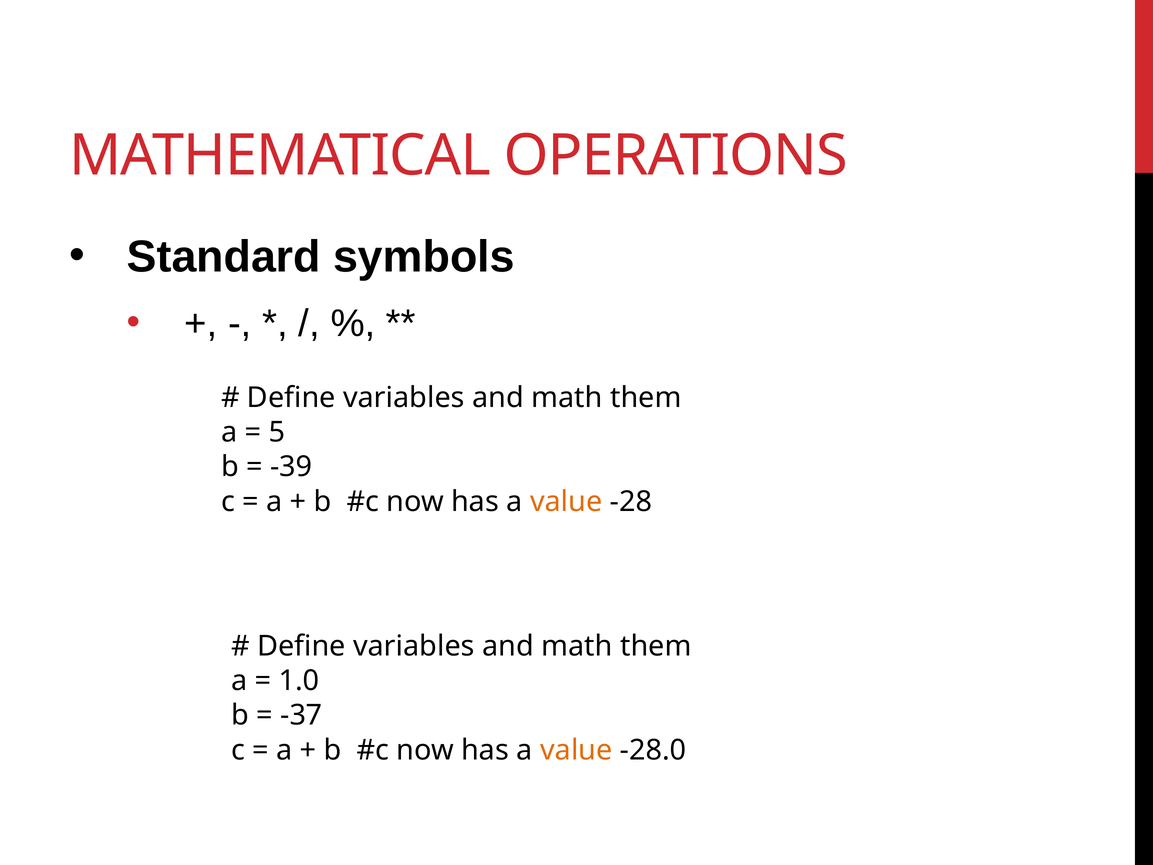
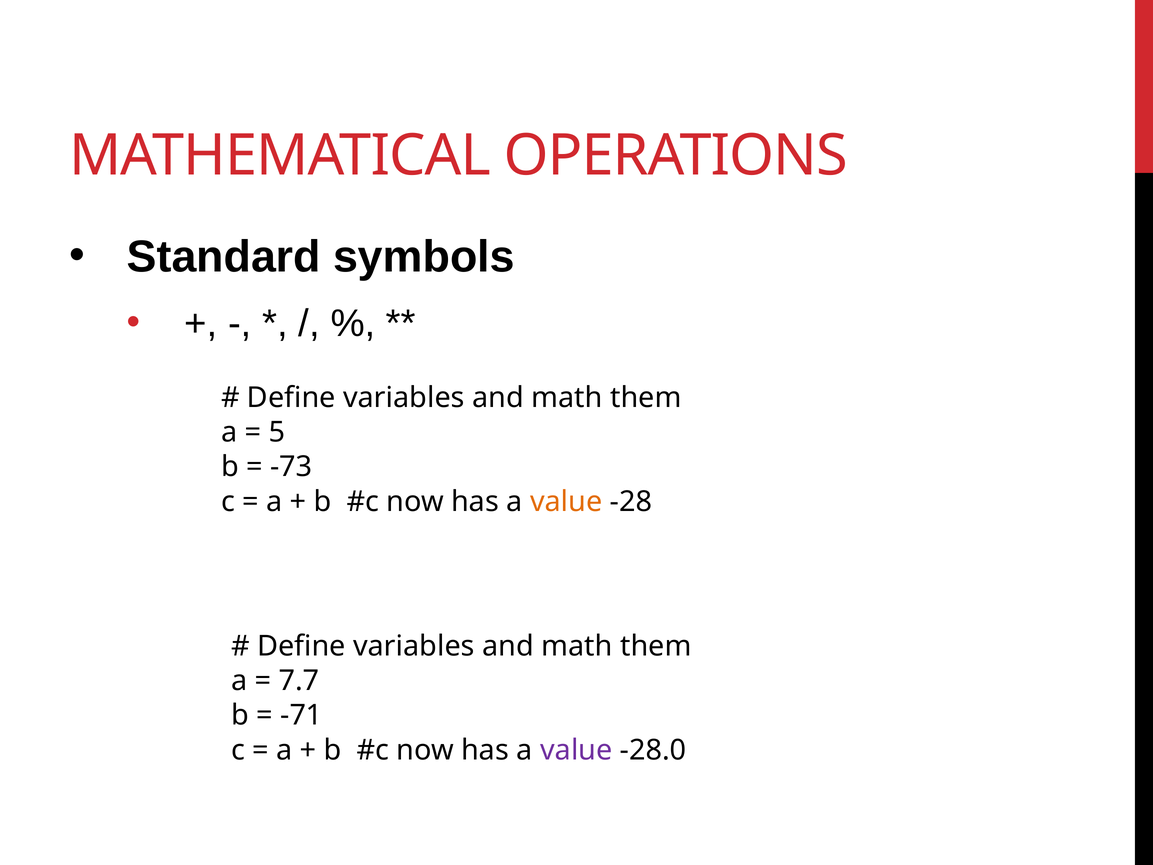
-39: -39 -> -73 (291, 467)
1.0: 1.0 -> 7.7 (299, 681)
-37: -37 -> -71 (301, 715)
value colour: orange -> purple (576, 750)
